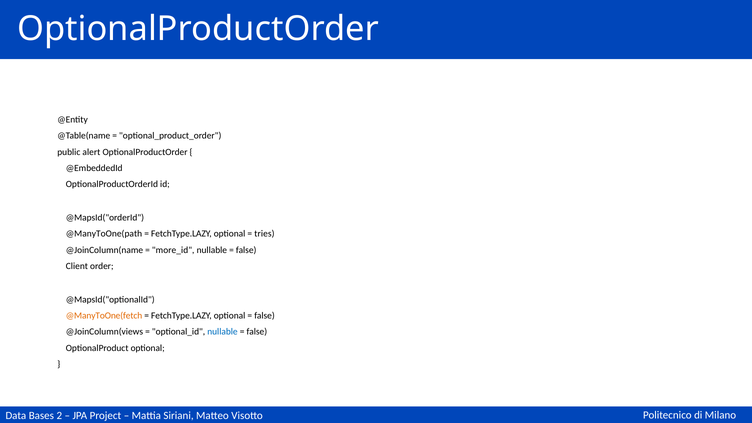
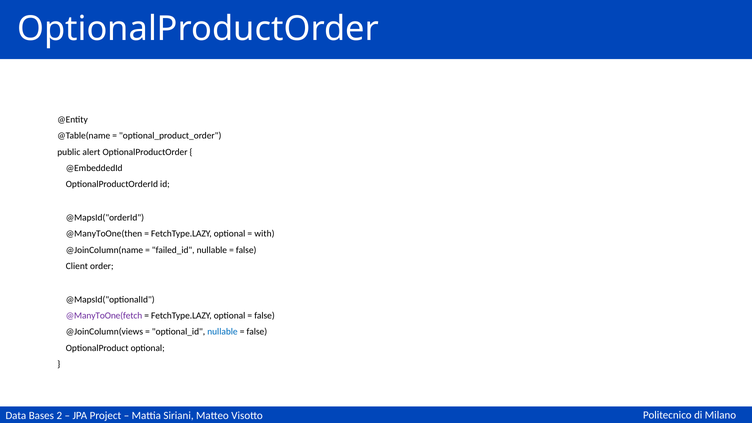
@ManyToOne(path: @ManyToOne(path -> @ManyToOne(then (104, 234)
tries: tries -> with (264, 234)
more_id: more_id -> failed_id (173, 250)
@ManyToOne(fetch colour: orange -> purple (104, 316)
